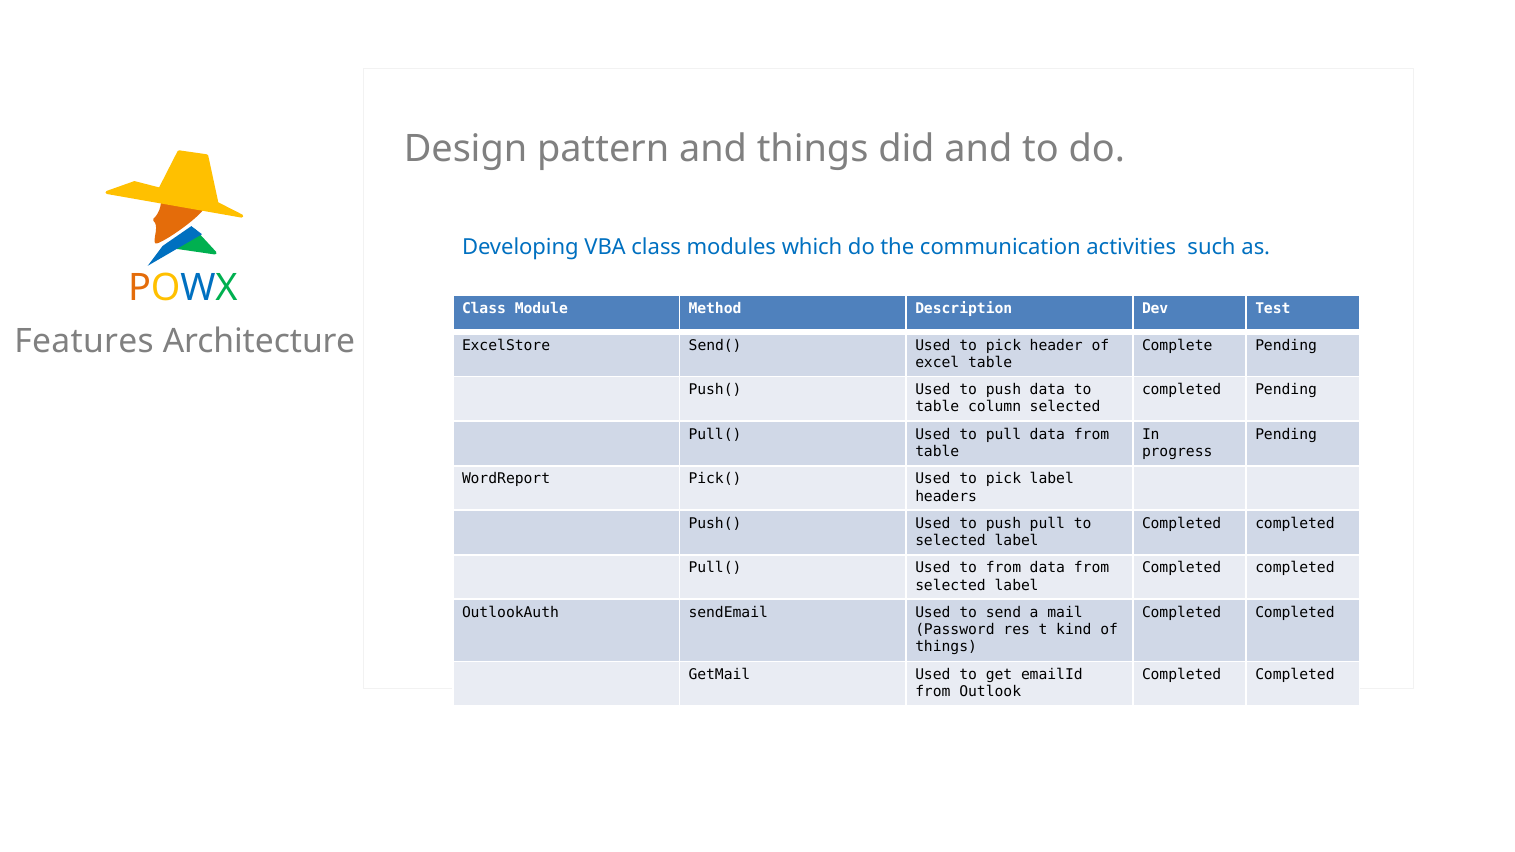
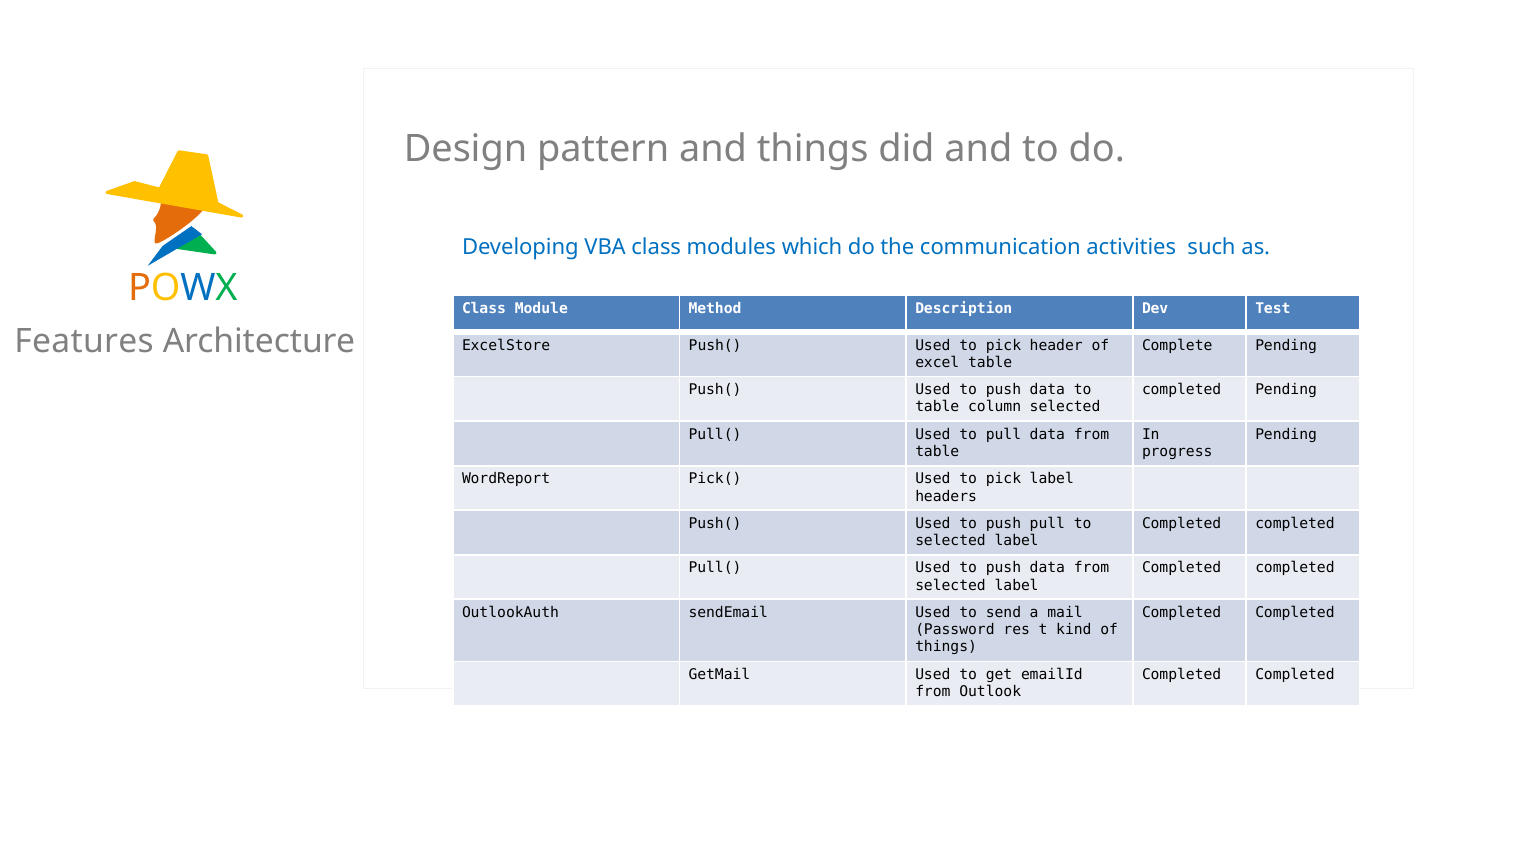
ExcelStore Send(: Send( -> Push( (715, 345)
Pull( Used to from: from -> push (1003, 568)
